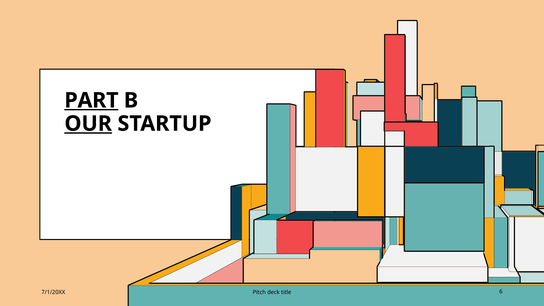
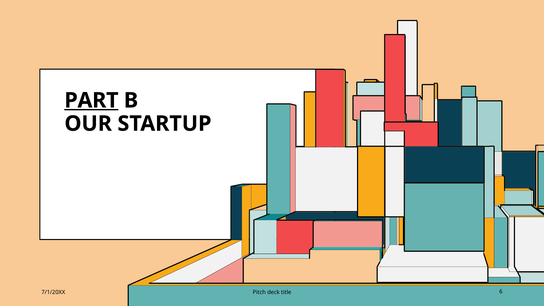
OUR underline: present -> none (88, 124)
